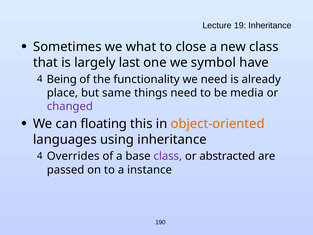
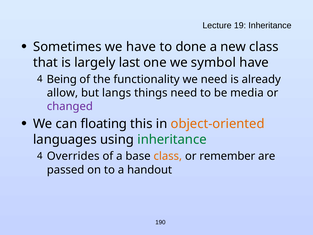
we what: what -> have (141, 47)
close: close -> done (191, 47)
place: place -> allow (62, 93)
same: same -> langs (117, 93)
inheritance colour: black -> green (172, 139)
class colour: purple -> orange (168, 156)
abstracted: abstracted -> remember (227, 156)
instance: instance -> handout (150, 170)
